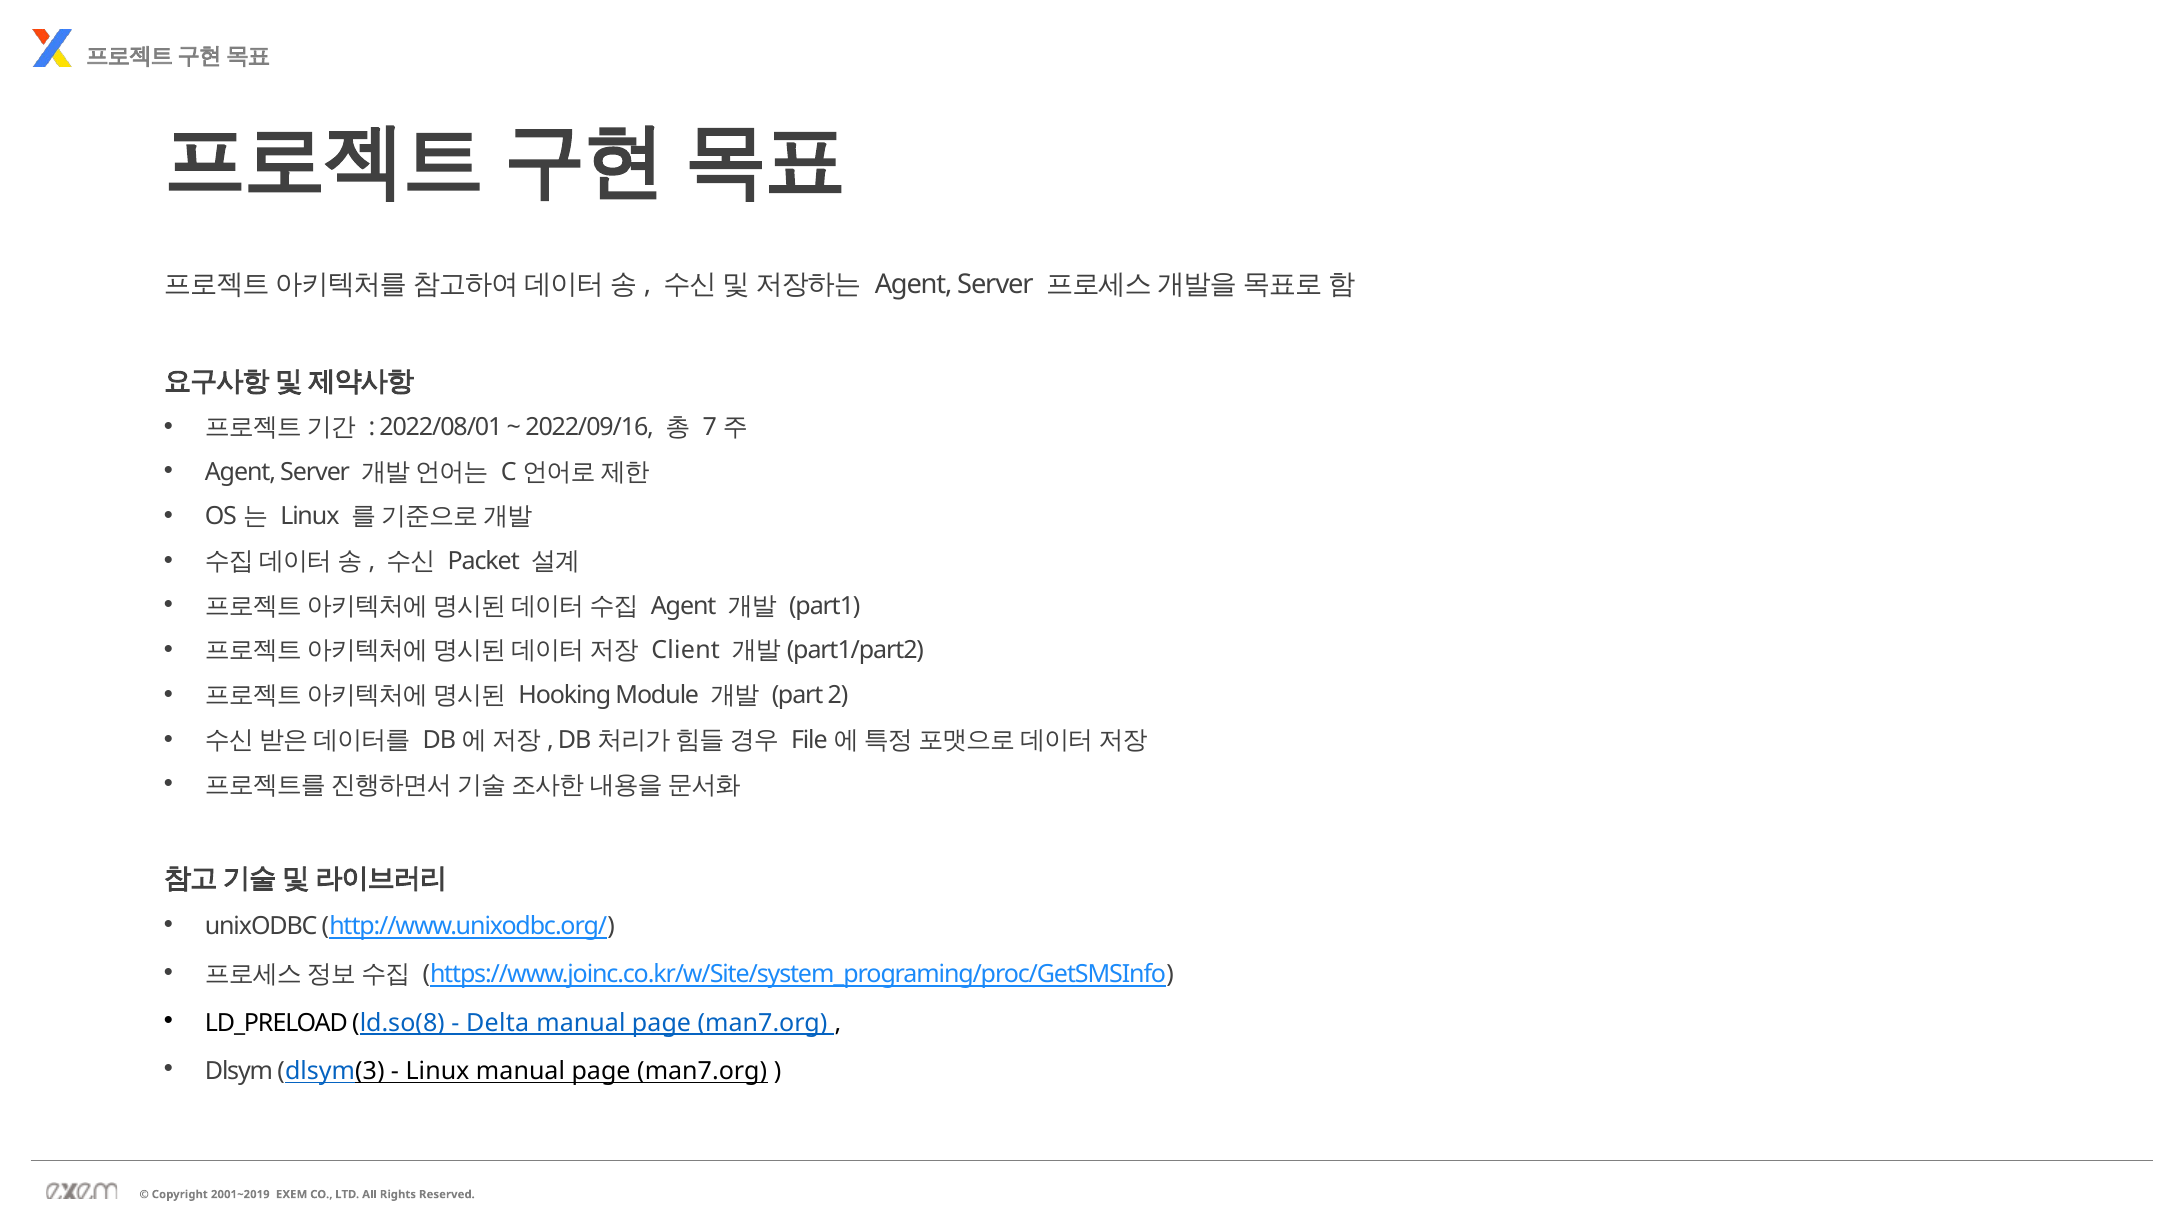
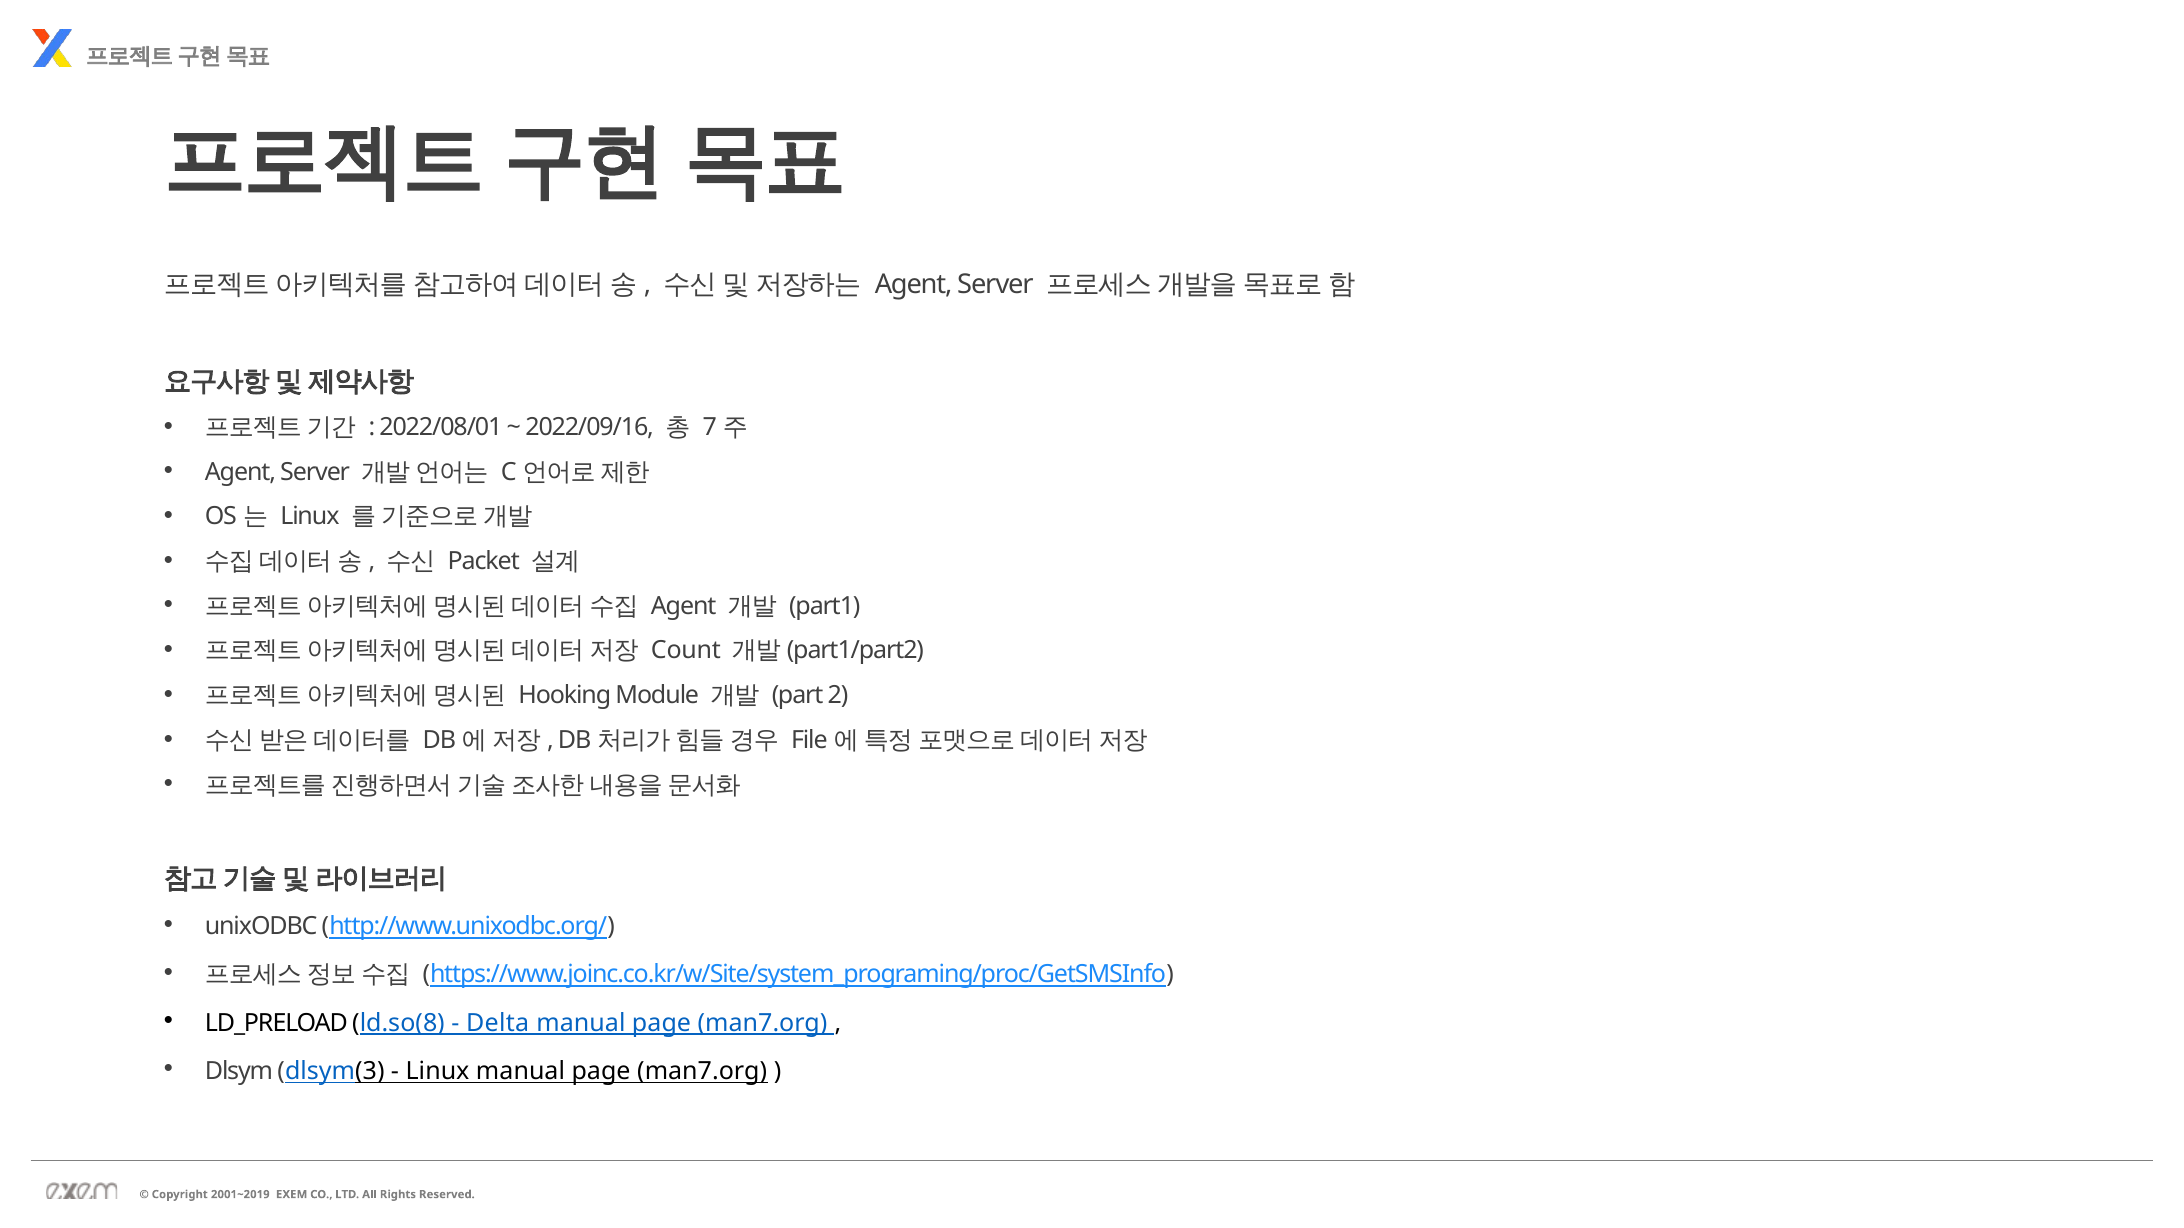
Client: Client -> Count (686, 651)
